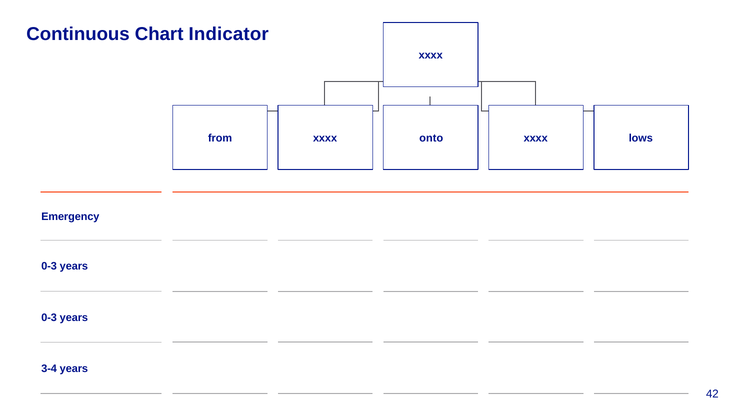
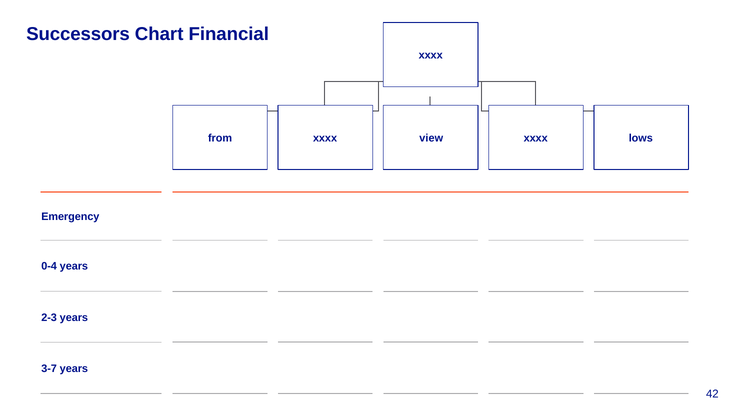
Continuous: Continuous -> Successors (78, 34)
Indicator: Indicator -> Financial (229, 34)
onto: onto -> view (431, 138)
0-3: 0-3 -> 0-4 (49, 266)
0-3: 0-3 -> 2-3 (49, 318)
3-4: 3-4 -> 3-7 (49, 369)
